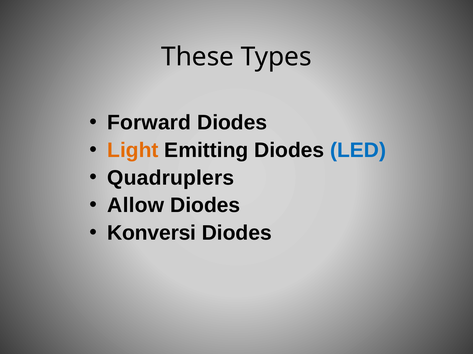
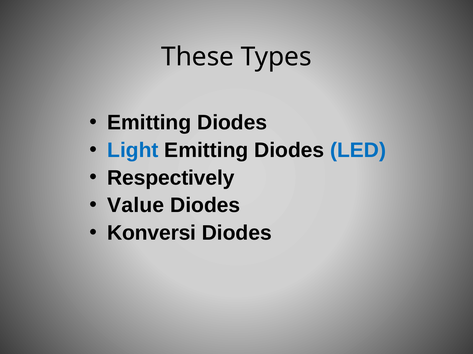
Forward: Forward -> Emitting (149, 123)
Light colour: orange -> blue (133, 151)
Quadruplers: Quadruplers -> Respectively (171, 178)
Allow: Allow -> Value (136, 206)
